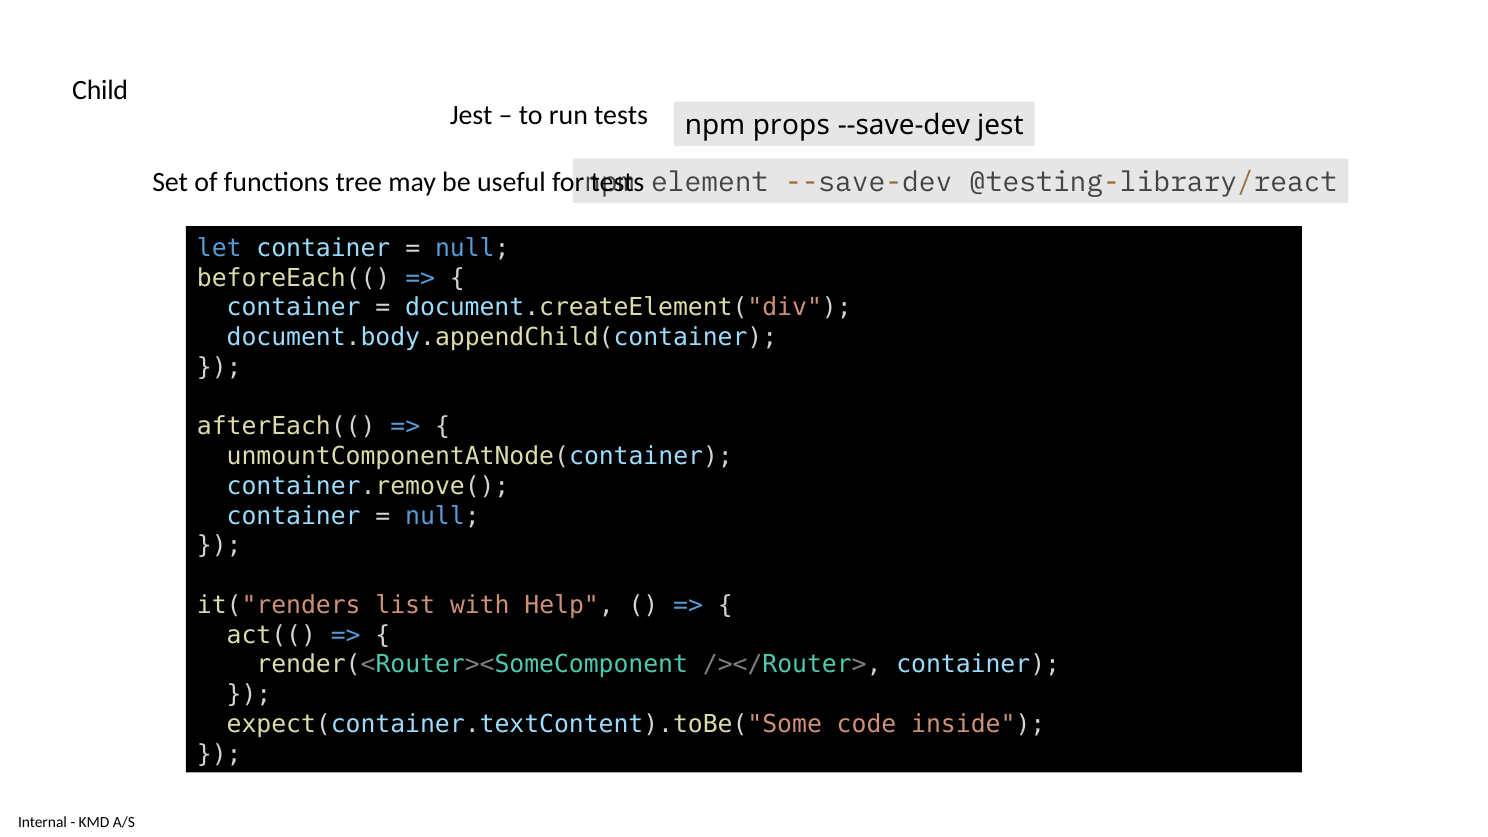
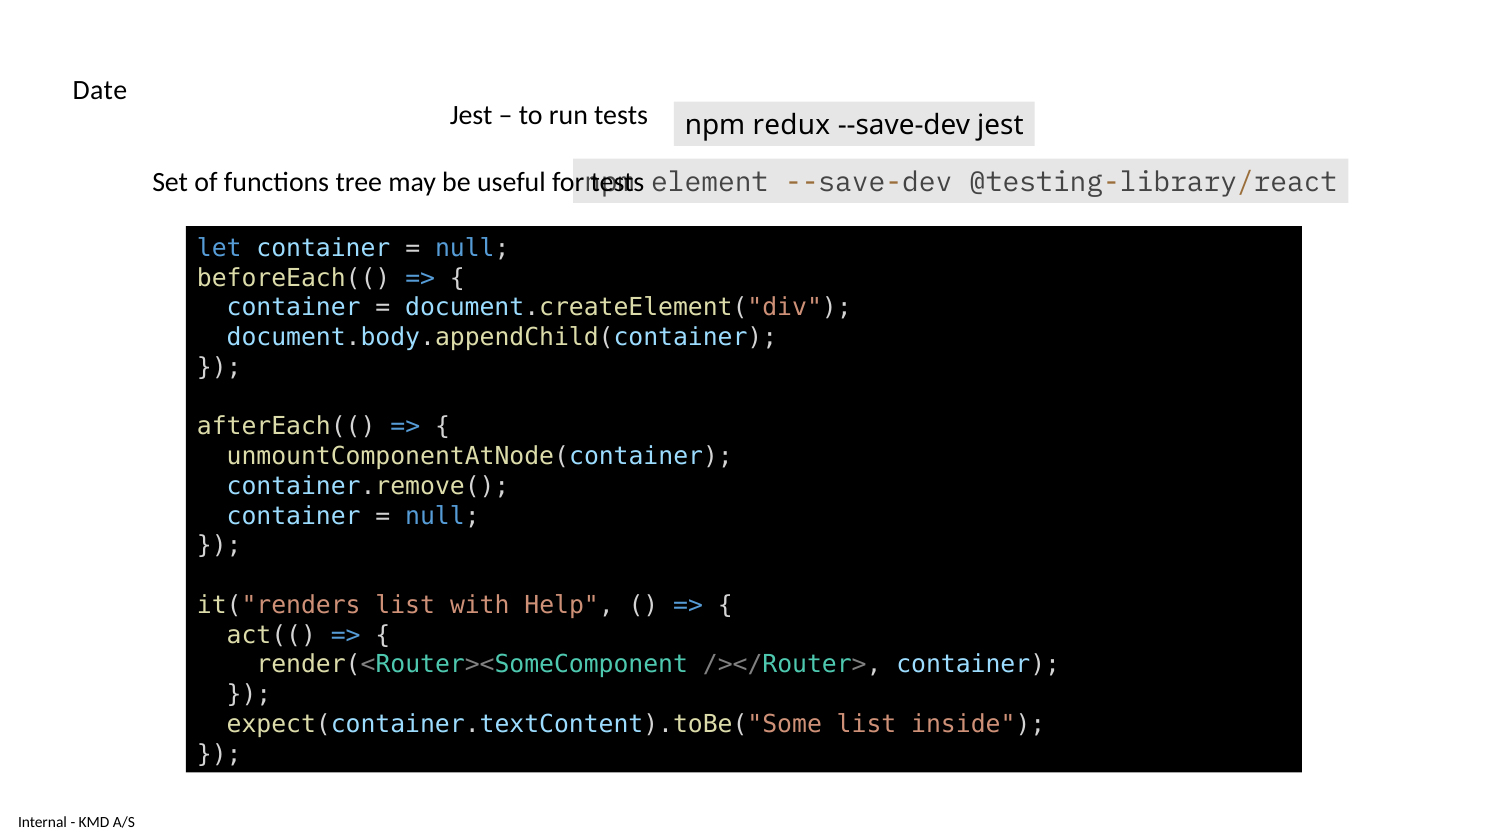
Child: Child -> Date (100, 90)
props: props -> redux (791, 126)
expect(container.textContent).toBe("Some code: code -> list (867, 724)
